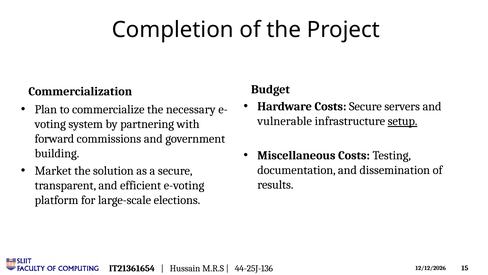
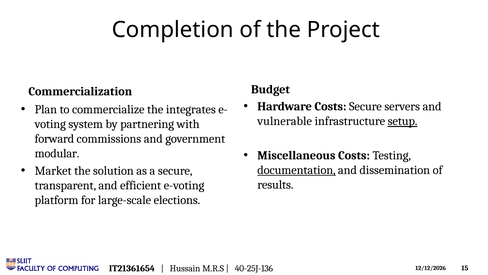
necessary: necessary -> integrates (191, 109)
building: building -> modular (57, 153)
documentation underline: none -> present (297, 170)
44-25J-136: 44-25J-136 -> 40-25J-136 (254, 268)
